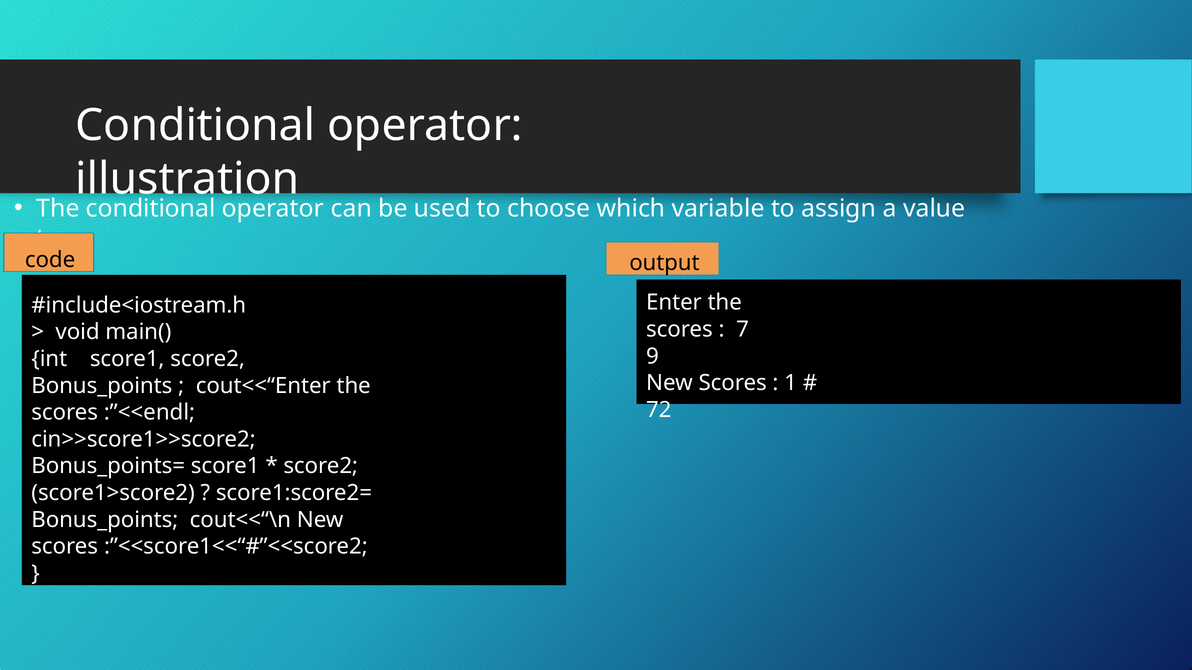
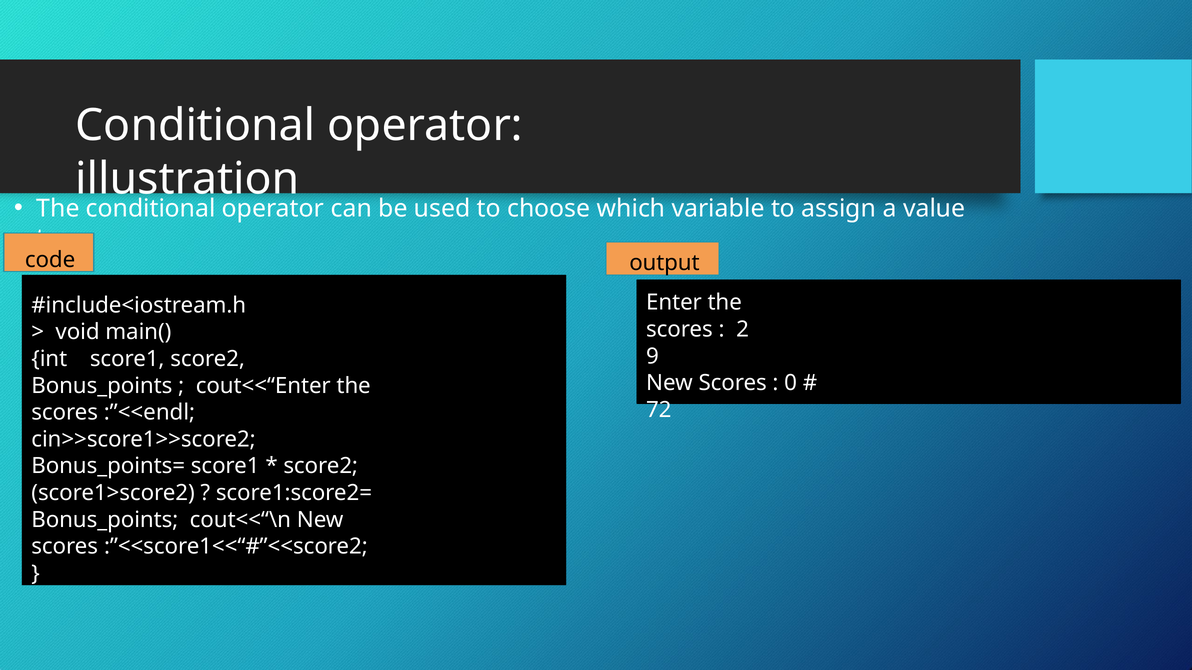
7: 7 -> 2 (743, 330)
1: 1 -> 0 (791, 383)
